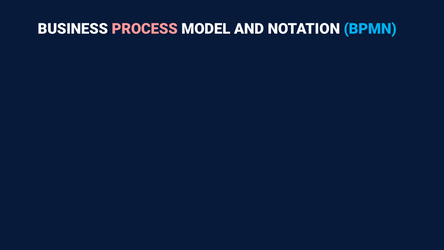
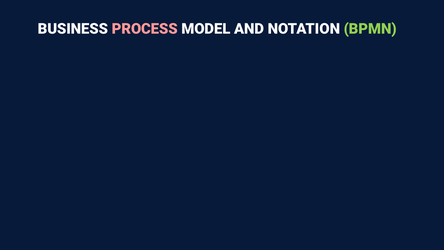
BPMN colour: light blue -> light green (370, 29)
